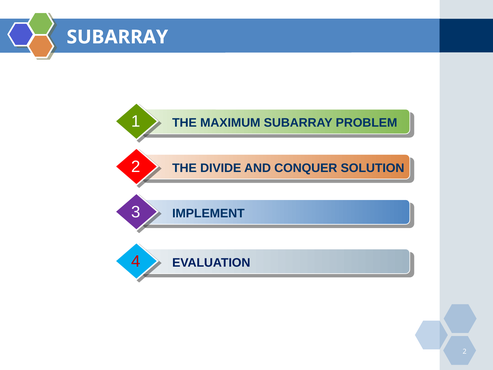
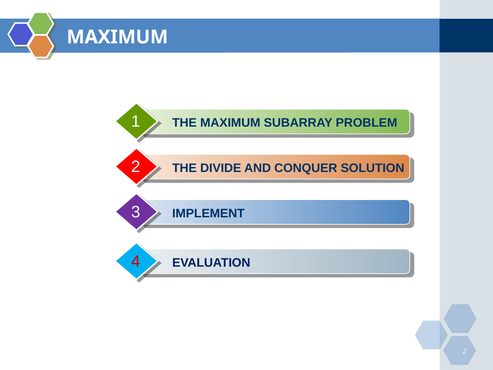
SUBARRAY: SUBARRAY -> MAXIMUM (117, 37)
